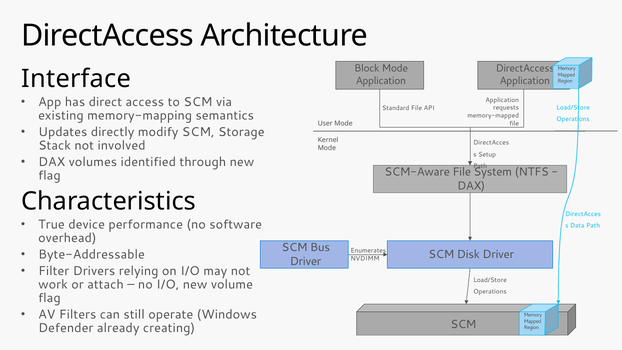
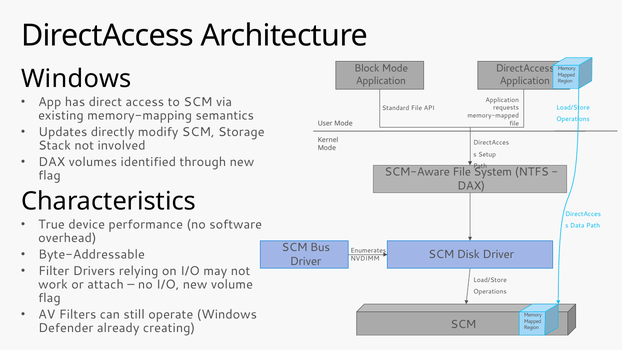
Interface: Interface -> Windows (76, 79)
